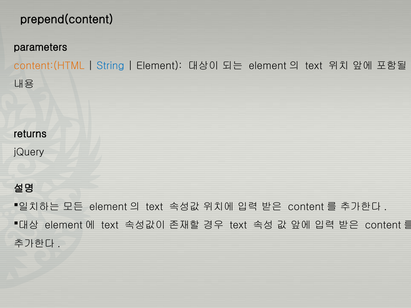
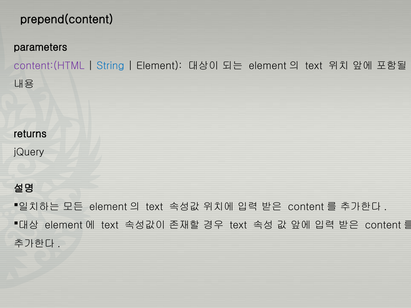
content:(HTML colour: orange -> purple (49, 66)
